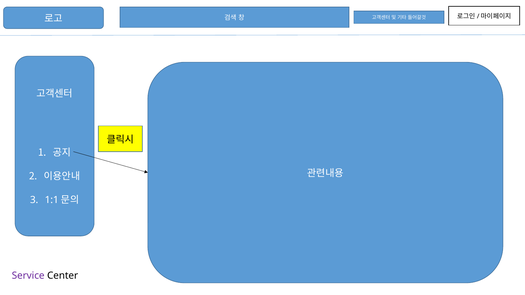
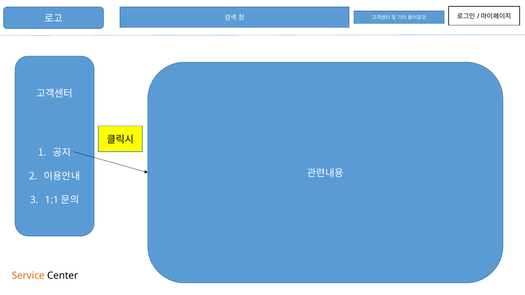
Service colour: purple -> orange (28, 276)
